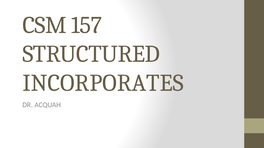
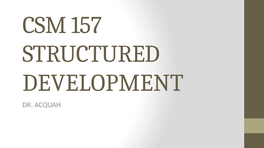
INCORPORATES: INCORPORATES -> DEVELOPMENT (103, 83)
